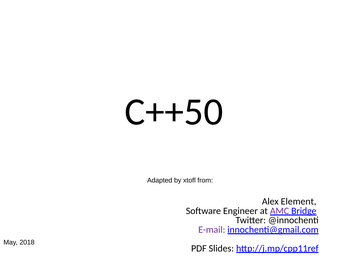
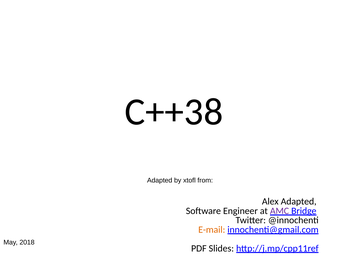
C++50: C++50 -> C++38 (174, 112)
Alex Element: Element -> Adapted (299, 201)
E-mail colour: purple -> orange (212, 230)
